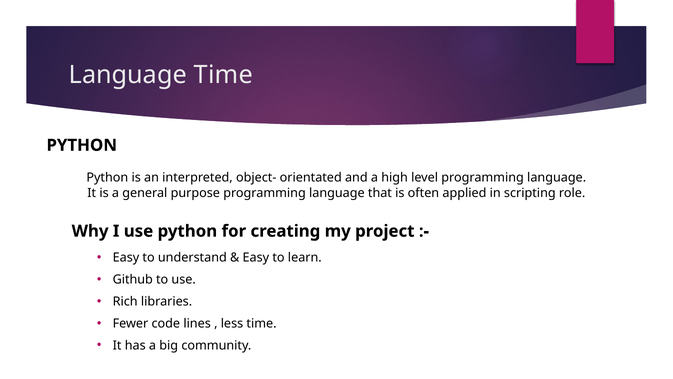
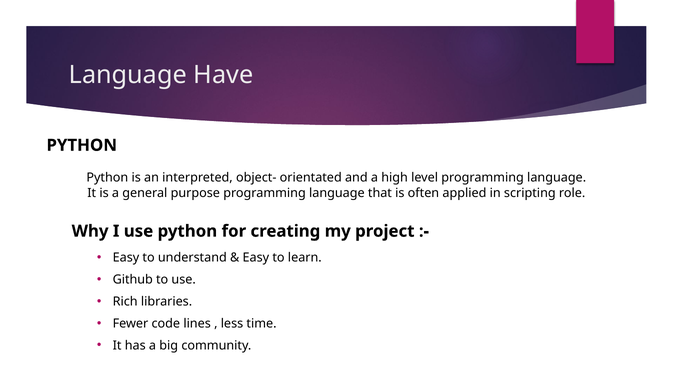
Language Time: Time -> Have (223, 75)
